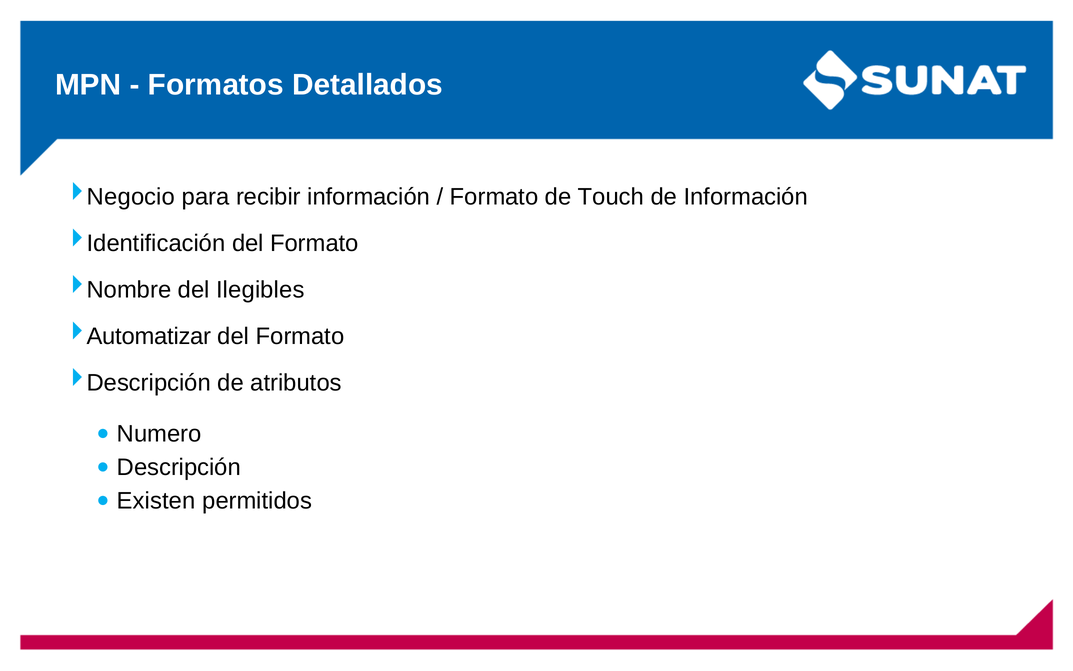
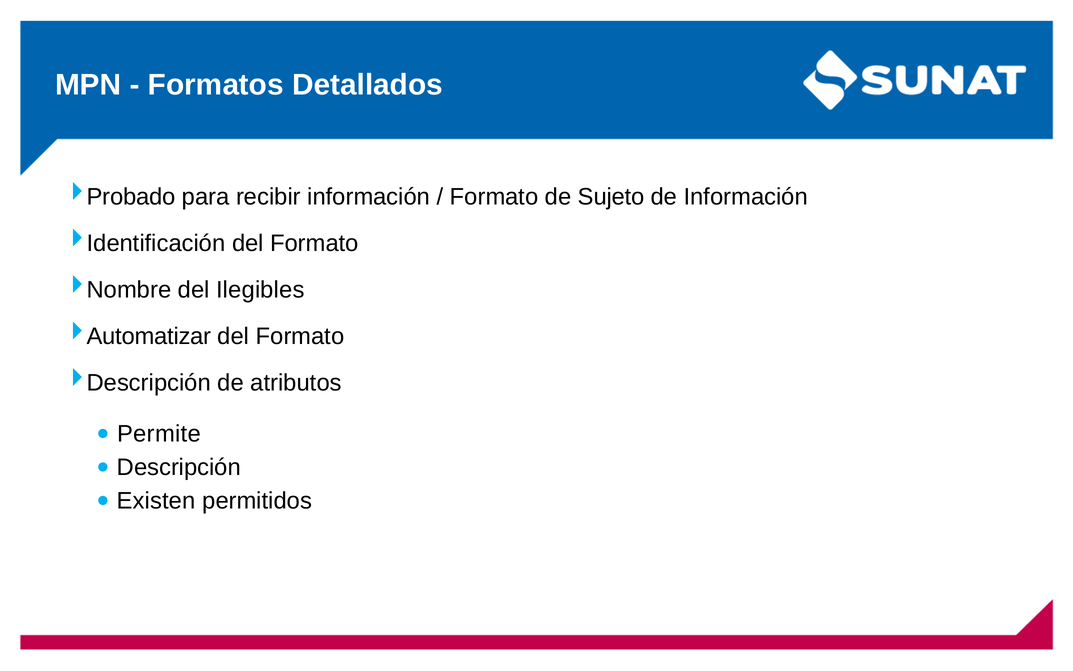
Negocio: Negocio -> Probado (131, 197)
Touch: Touch -> Sujeto (611, 197)
Numero: Numero -> Permite (159, 434)
